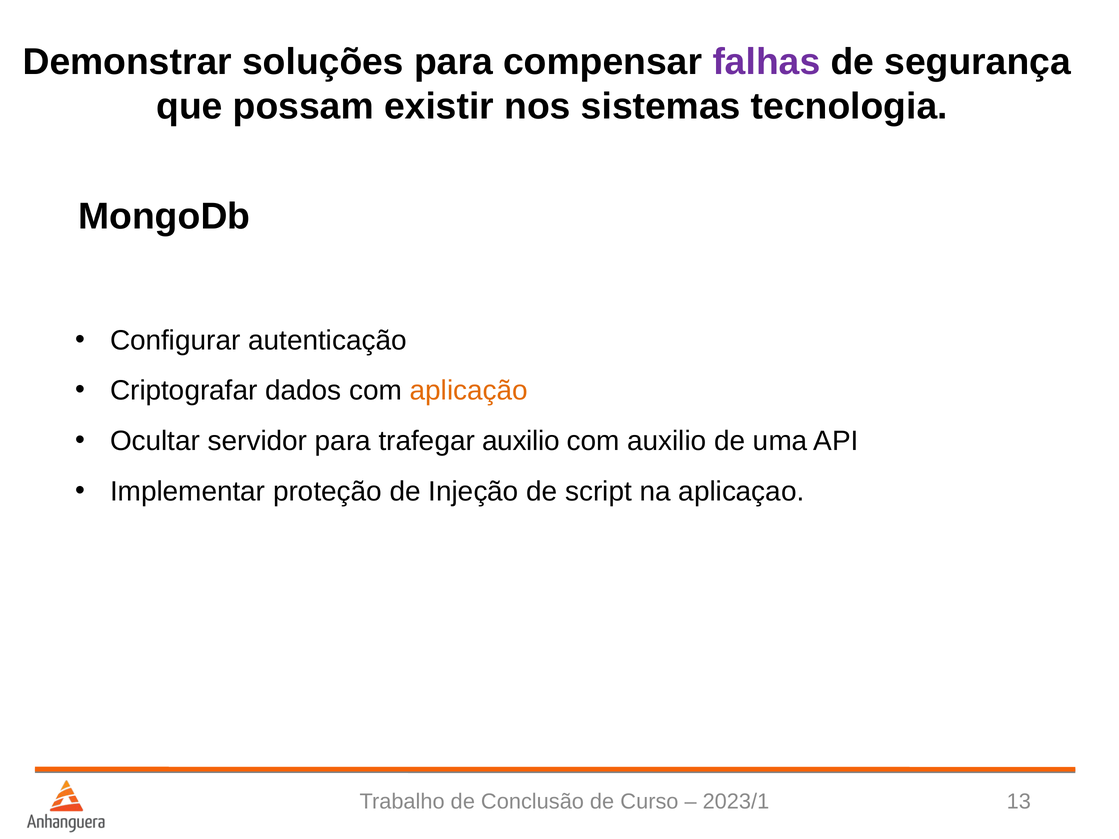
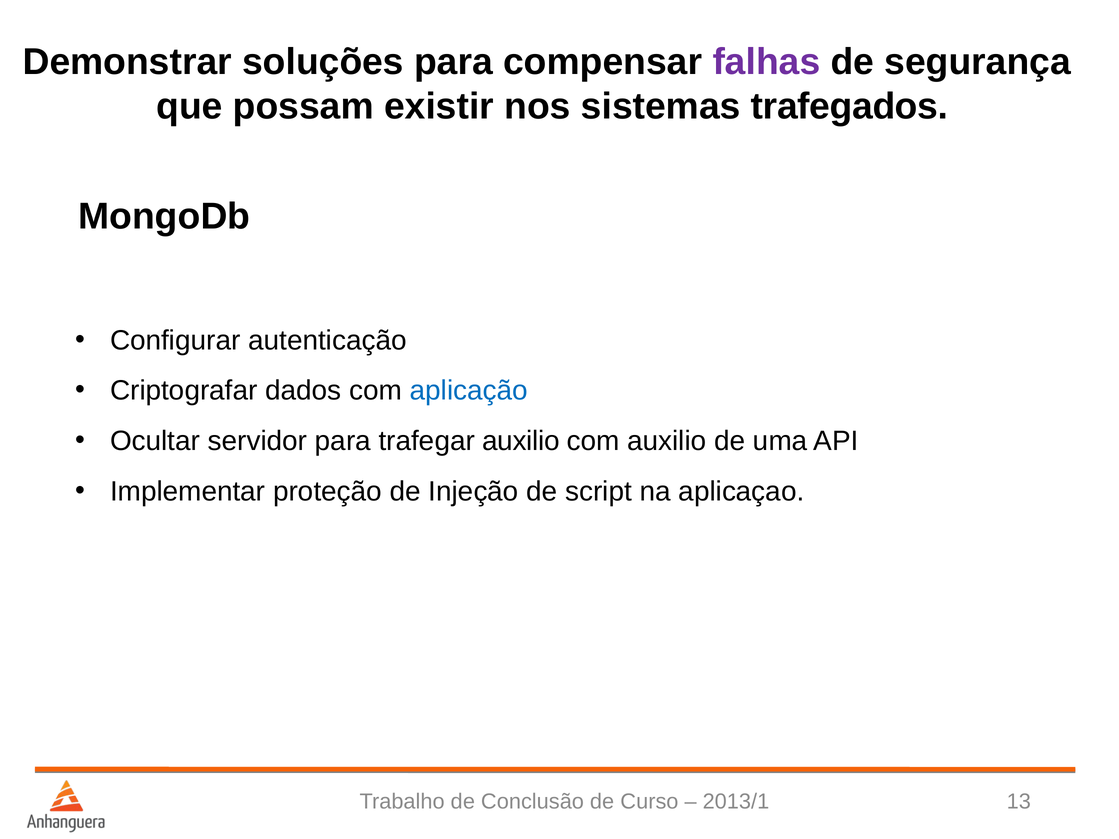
tecnologia: tecnologia -> trafegados (849, 107)
aplicação colour: orange -> blue (469, 391)
2023/1: 2023/1 -> 2013/1 (736, 802)
